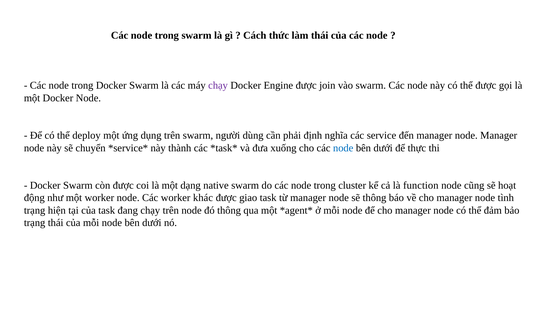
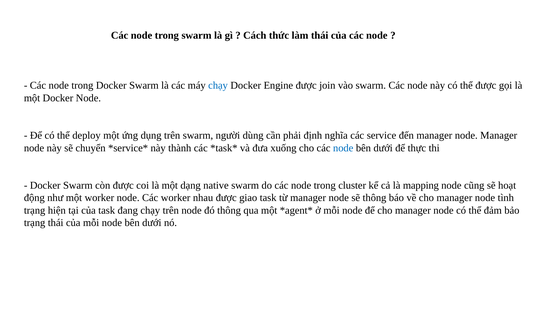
chạy colour: purple -> blue (218, 86)
function: function -> mapping (421, 185)
khác: khác -> nhau (203, 198)
